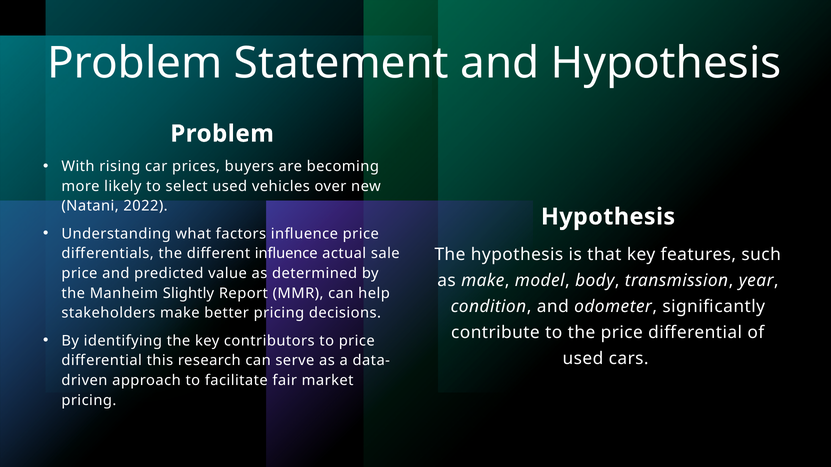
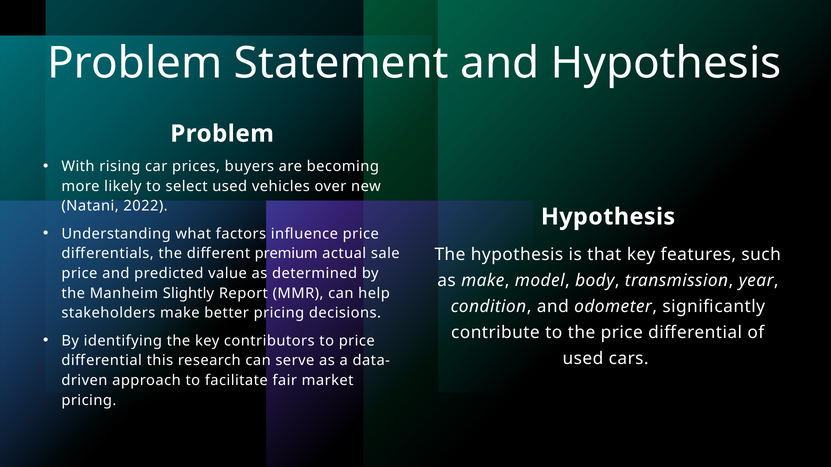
different influence: influence -> premium (286, 254)
